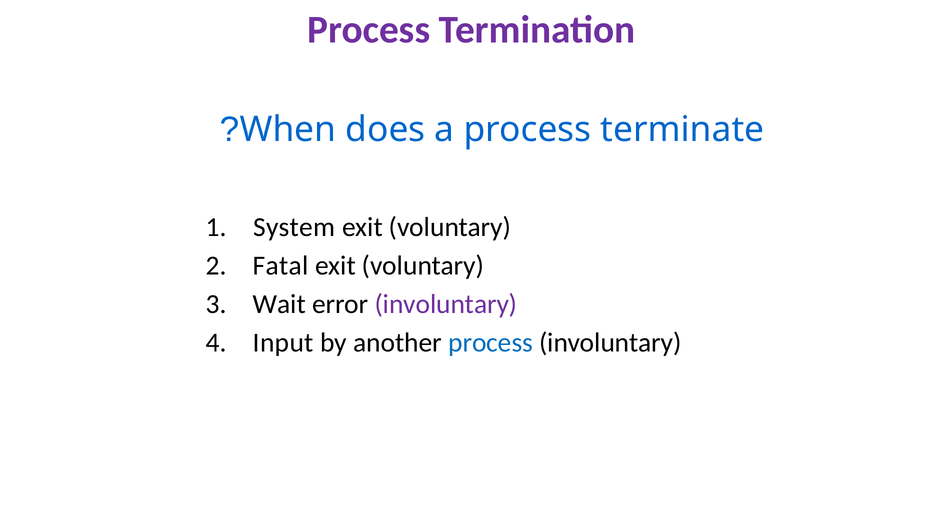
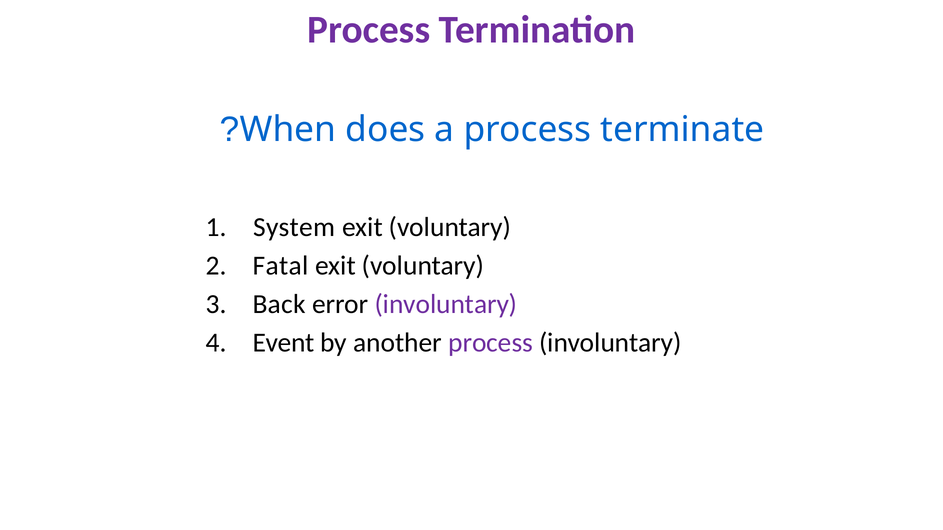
Wait: Wait -> Back (279, 304)
Input: Input -> Event (284, 343)
process colour: blue -> purple (491, 343)
